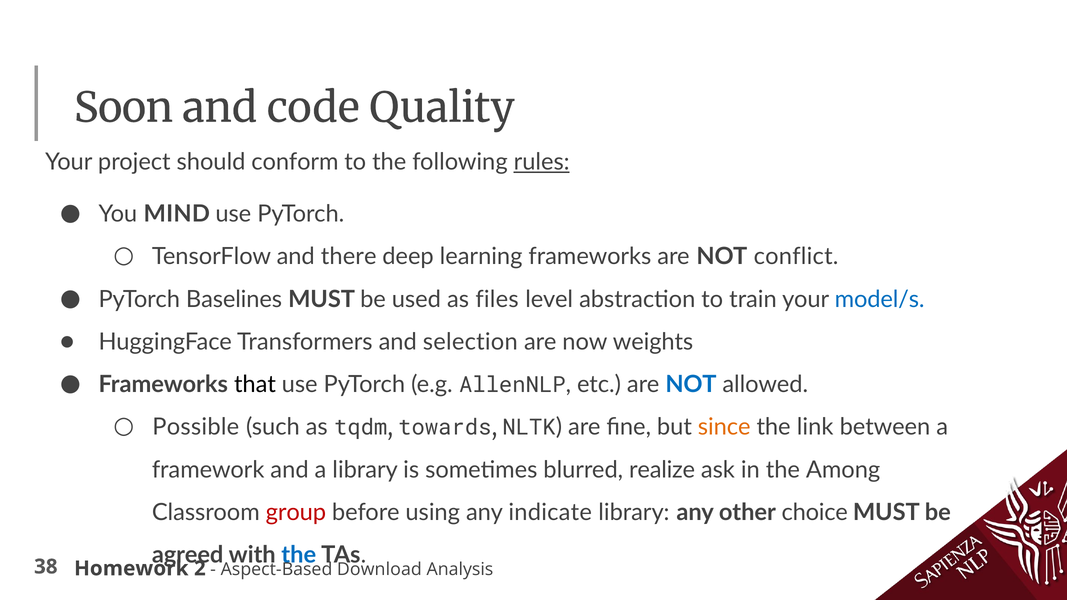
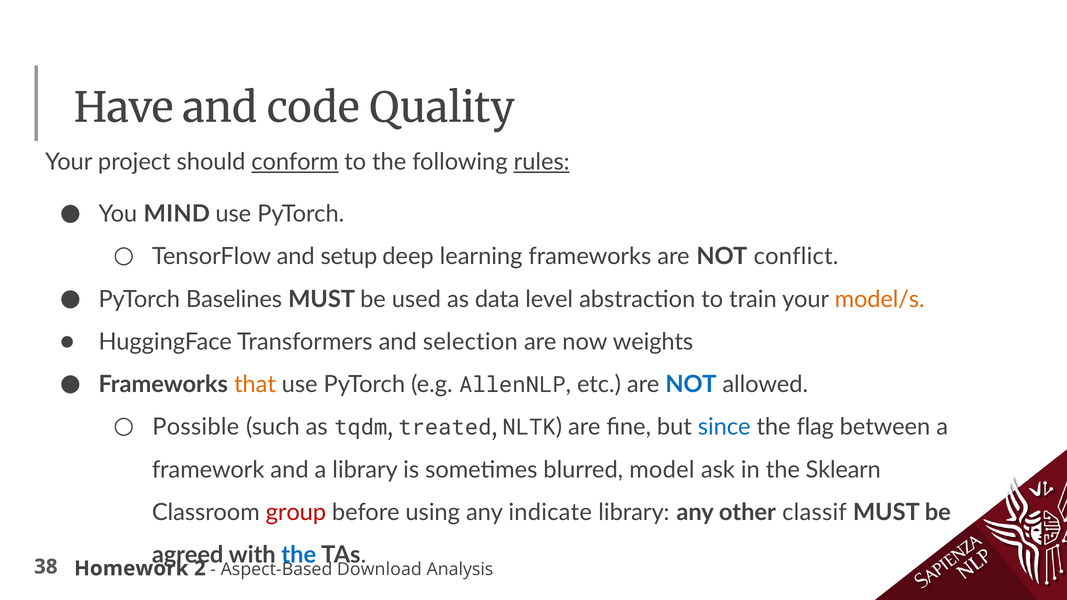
Soon: Soon -> Have (124, 108)
conform underline: none -> present (295, 162)
there: there -> setup (349, 257)
files: files -> data (497, 299)
model/s colour: blue -> orange (880, 299)
that colour: black -> orange (255, 385)
towards: towards -> treated (445, 428)
since colour: orange -> blue (724, 427)
link: link -> flag (815, 427)
realize: realize -> model (662, 470)
Among: Among -> Sklearn (843, 470)
choice: choice -> classif (814, 513)
